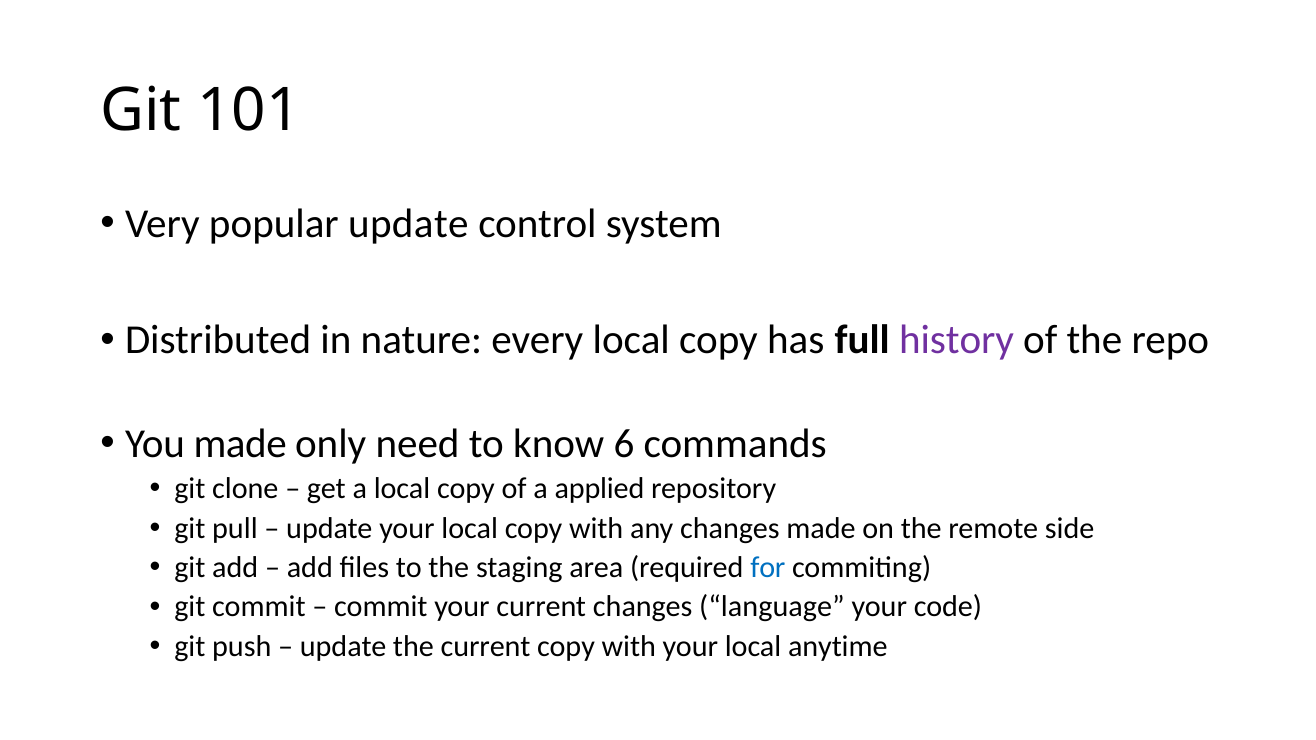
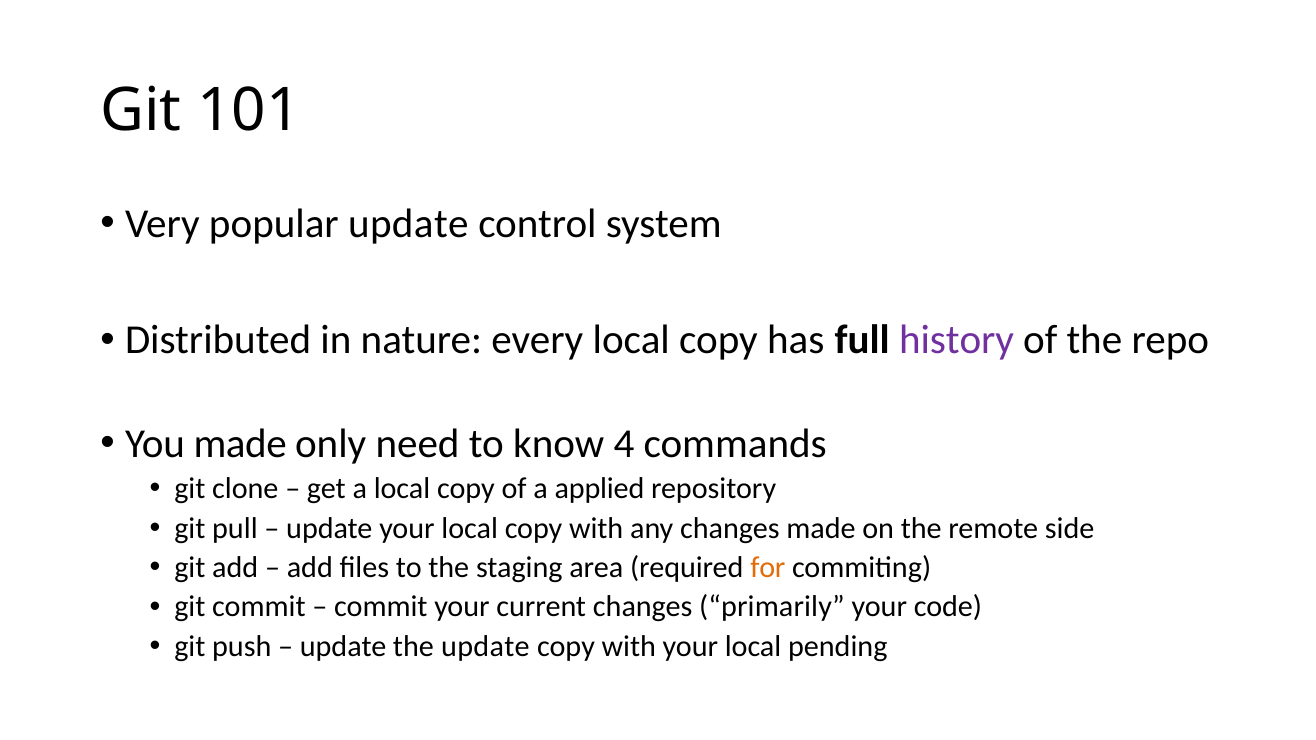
6: 6 -> 4 (624, 444)
for colour: blue -> orange (768, 568)
language: language -> primarily (772, 607)
the current: current -> update (485, 647)
anytime: anytime -> pending (838, 647)
